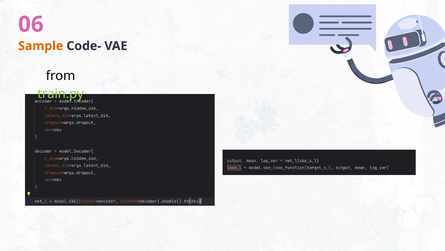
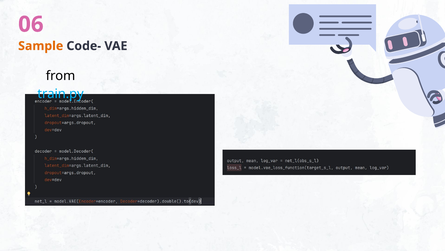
train.py colour: light green -> light blue (61, 94)
